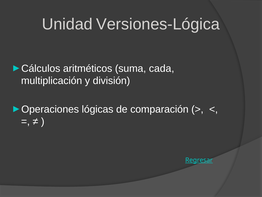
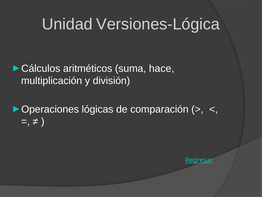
cada: cada -> hace (162, 68)
